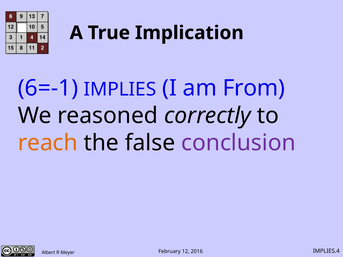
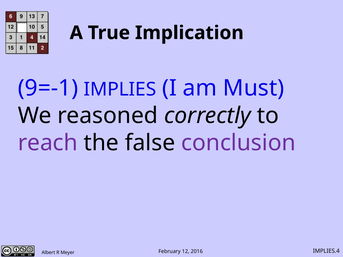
6=-1: 6=-1 -> 9=-1 (48, 88)
From: From -> Must (254, 88)
reach colour: orange -> purple (48, 143)
